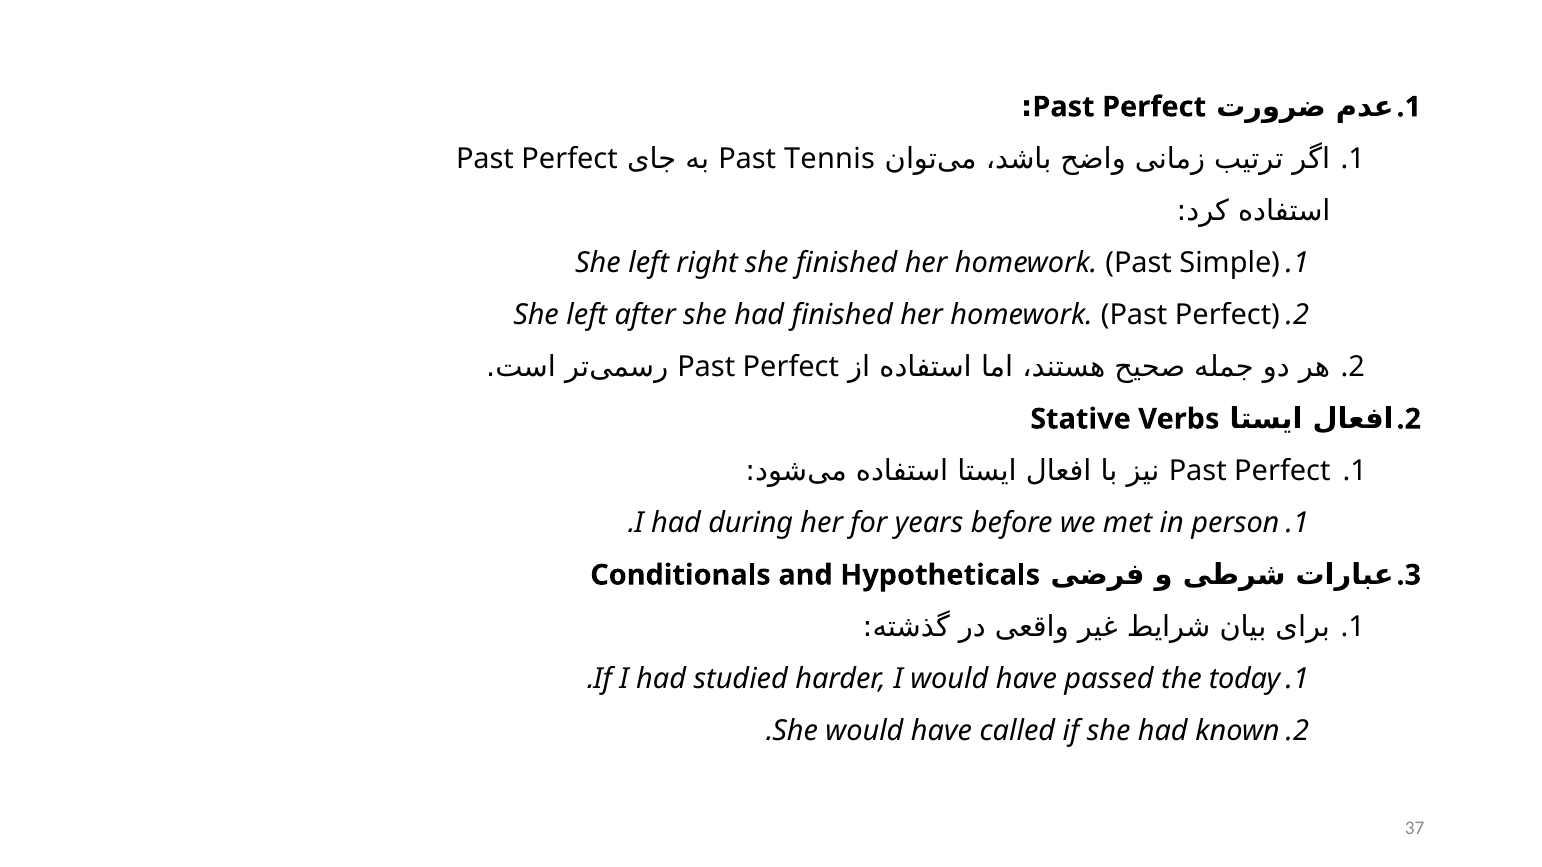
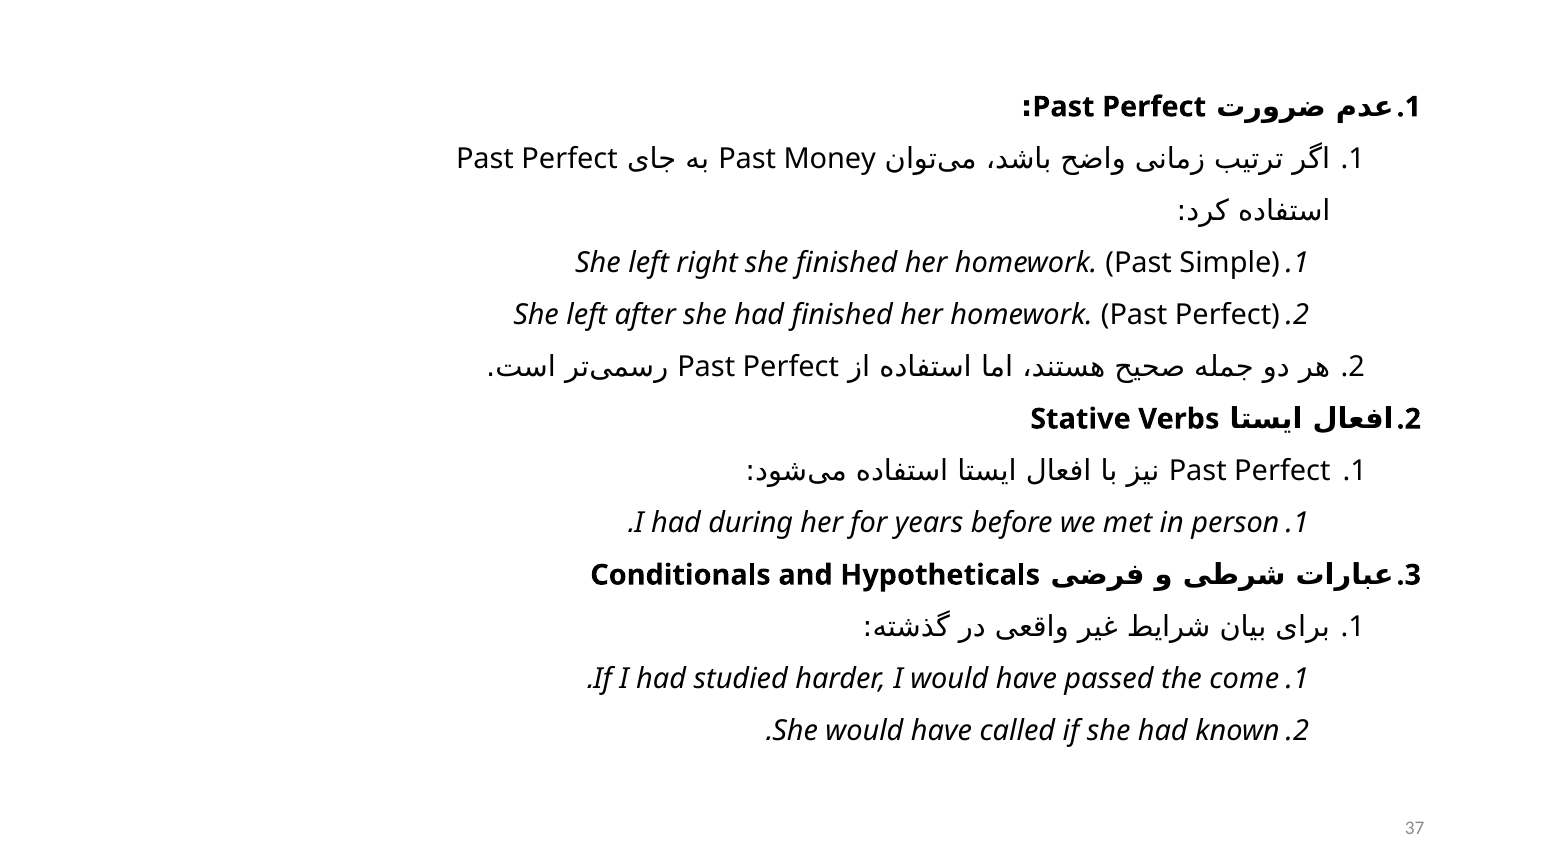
Tennis: Tennis -> Money (830, 159)
today: today -> come (1244, 679)
